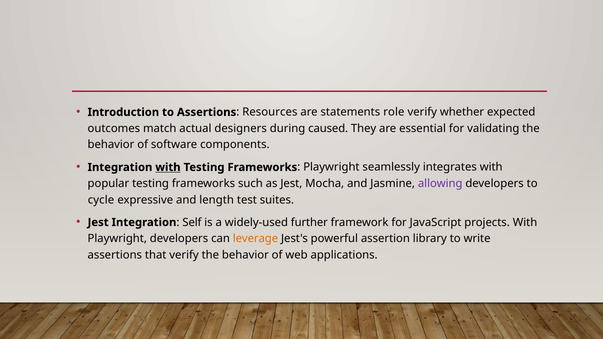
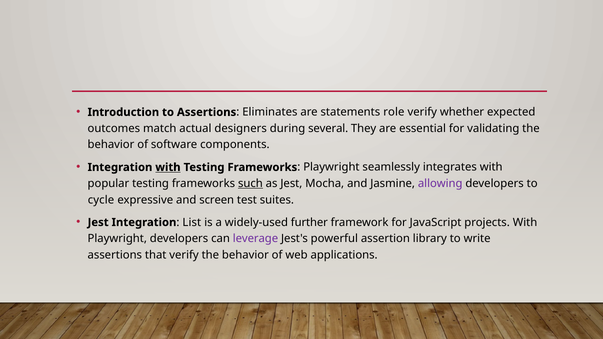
Resources: Resources -> Eliminates (270, 112)
caused: caused -> several (328, 129)
such underline: none -> present (250, 184)
length: length -> screen (217, 200)
Self: Self -> List (192, 222)
leverage colour: orange -> purple (255, 239)
